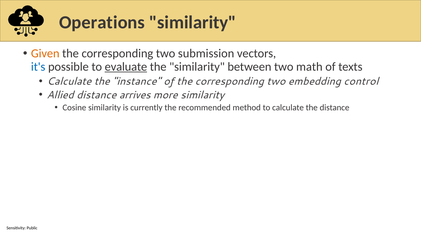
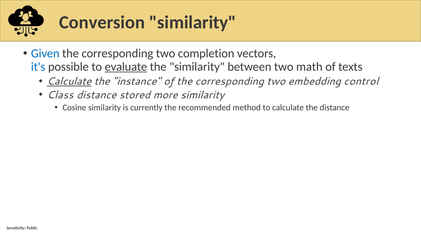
Operations: Operations -> Conversion (102, 22)
Given colour: orange -> blue (45, 54)
submission: submission -> completion (206, 54)
Calculate underline: none -> present (69, 81)
Allied: Allied -> Class (60, 95)
arrives: arrives -> stored (135, 95)
